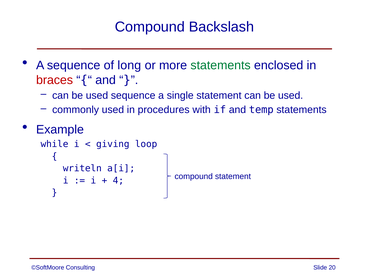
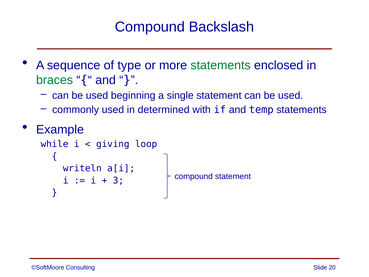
long: long -> type (129, 65)
braces colour: red -> green (55, 80)
used sequence: sequence -> beginning (133, 95)
procedures: procedures -> determined (164, 110)
4: 4 -> 3 (118, 180)
